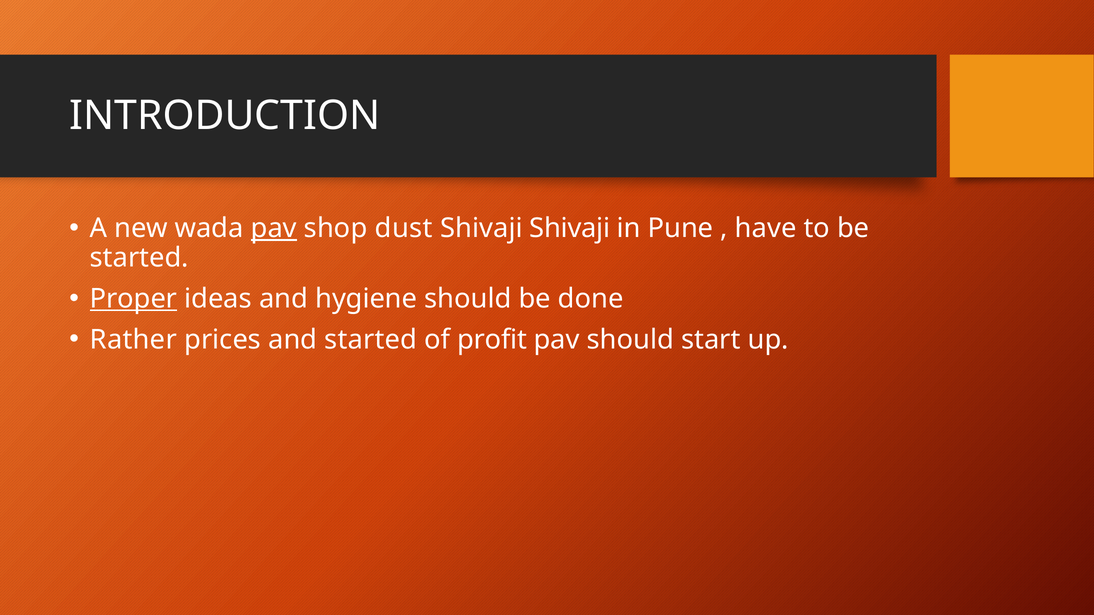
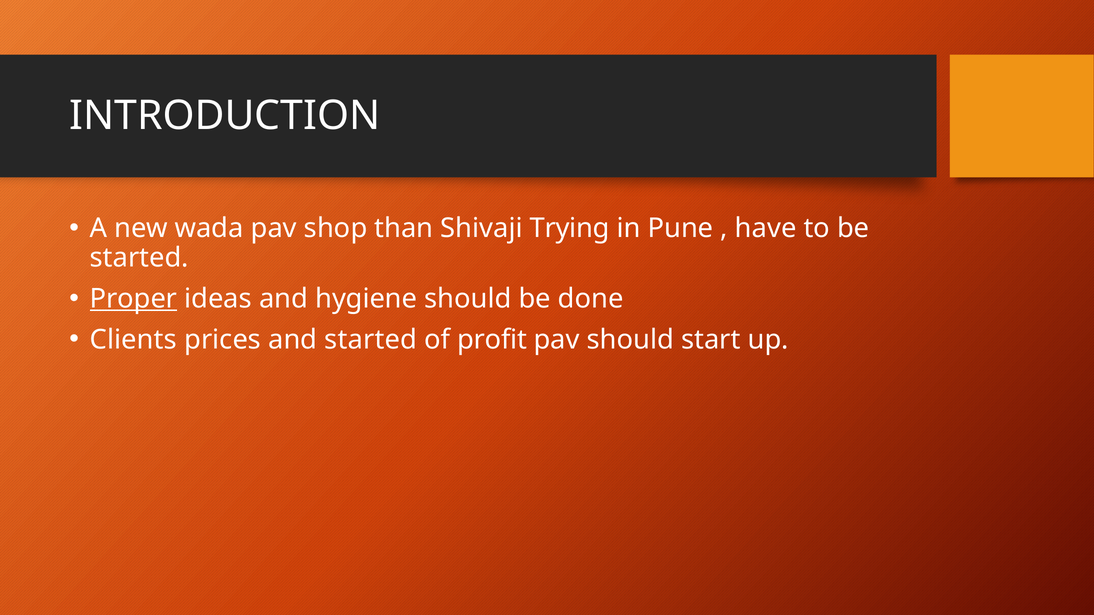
pav underline: present -> none (274, 228)
dust: dust -> than (404, 228)
Shivaji Shivaji: Shivaji -> Trying (570, 228)
Rather: Rather -> Clients (133, 340)
